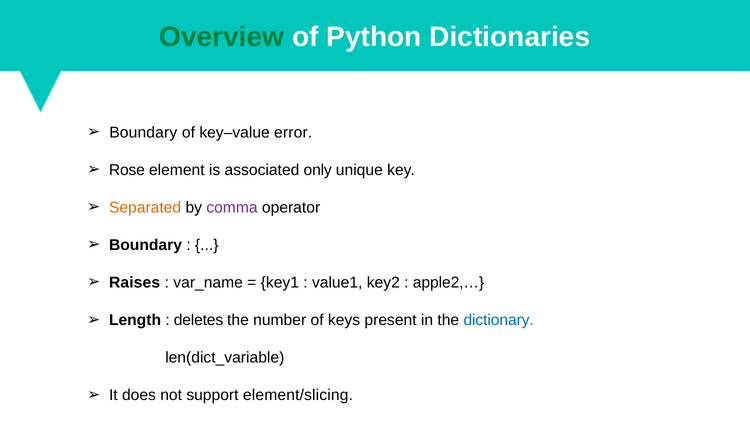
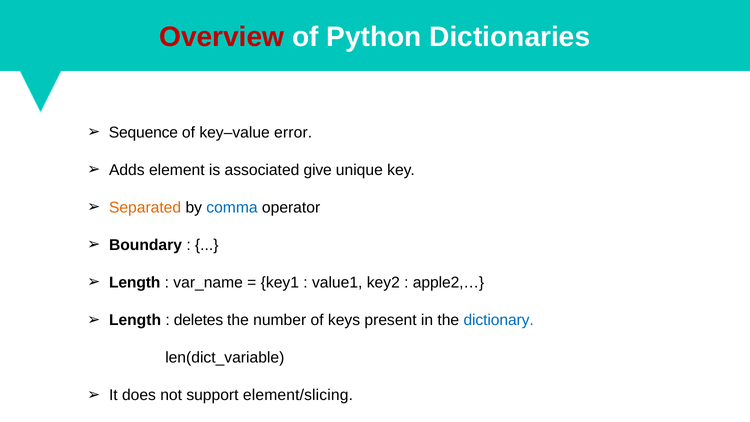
Overview colour: green -> red (222, 37)
Boundary: Boundary -> Sequence (143, 133)
Rose: Rose -> Adds (127, 170)
only: only -> give (318, 170)
comma colour: purple -> blue (232, 208)
Raises: Raises -> Length (135, 283)
